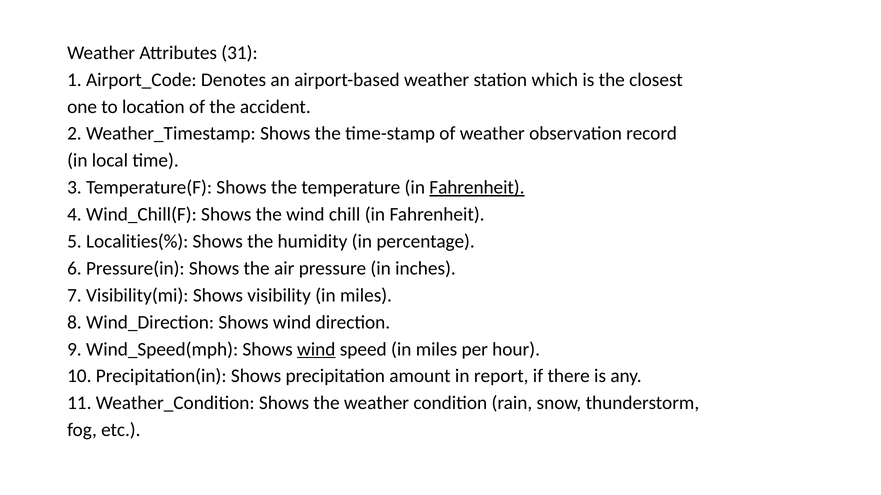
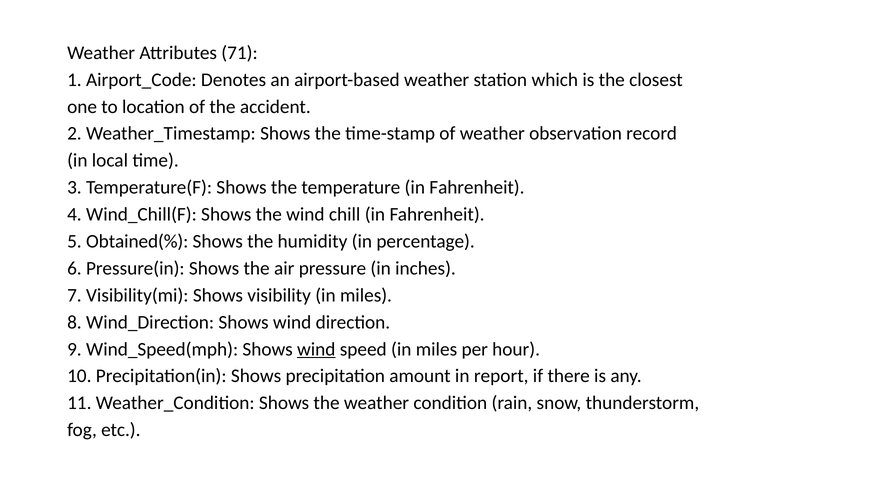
31: 31 -> 71 (240, 53)
Fahrenheit underline: present -> none (477, 188)
Localities(%: Localities(% -> Obtained(% (137, 242)
